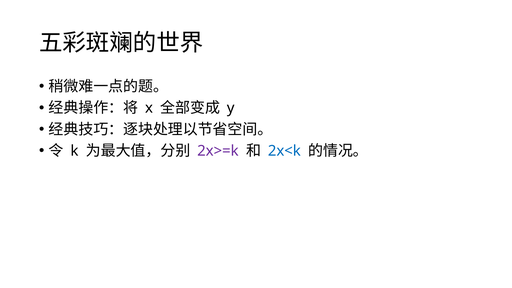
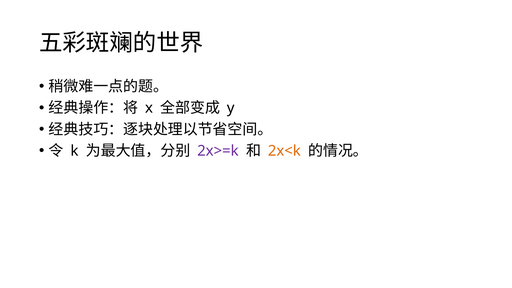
2x<k colour: blue -> orange (284, 151)
